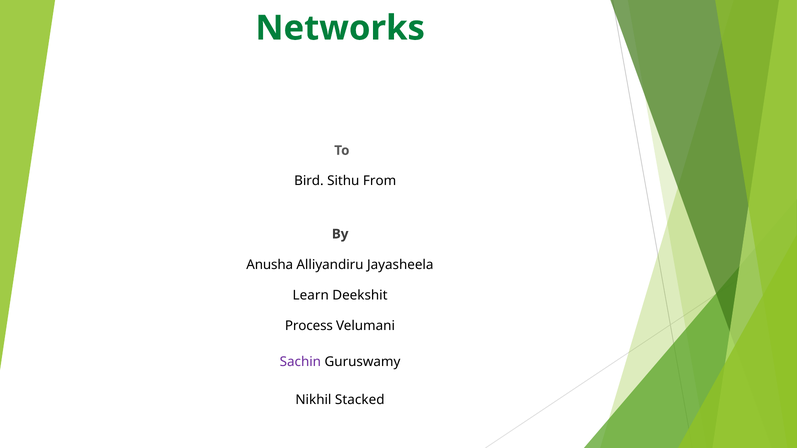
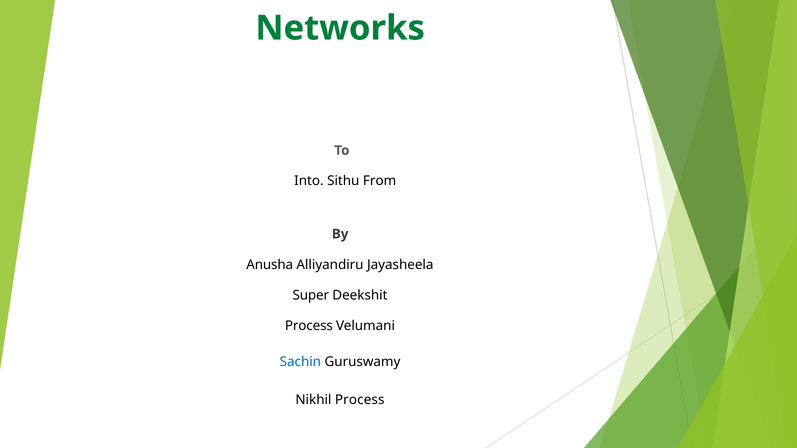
Bird: Bird -> Into (309, 181)
Learn: Learn -> Super (311, 295)
Sachin colour: purple -> blue (300, 362)
Nikhil Stacked: Stacked -> Process (360, 400)
